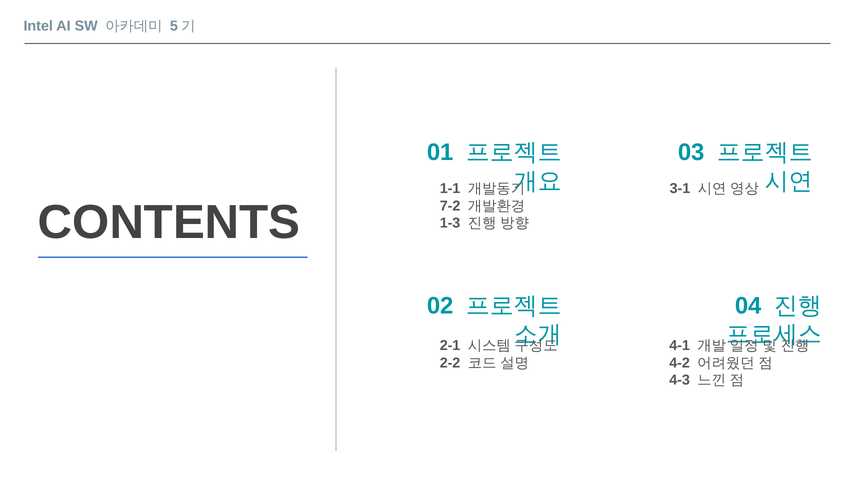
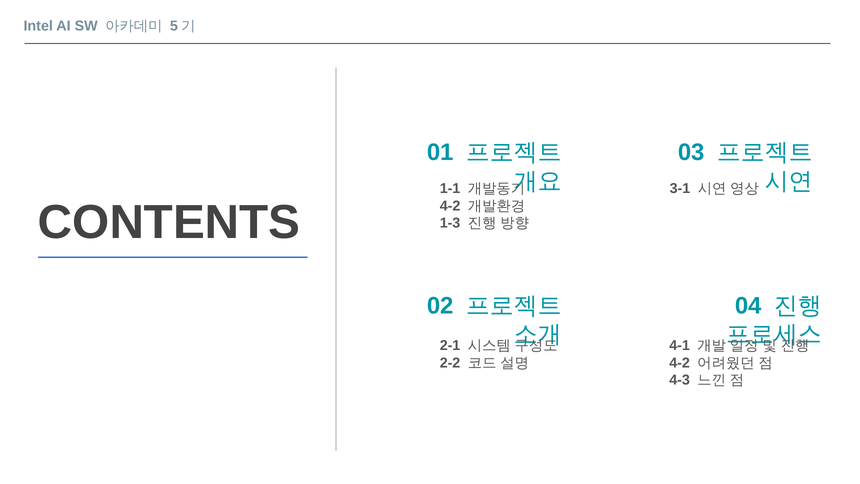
7-2: 7-2 -> 4-2 (450, 206)
